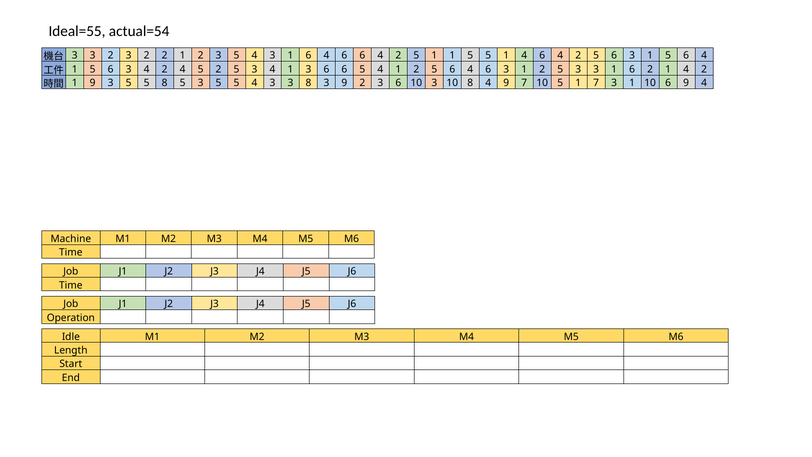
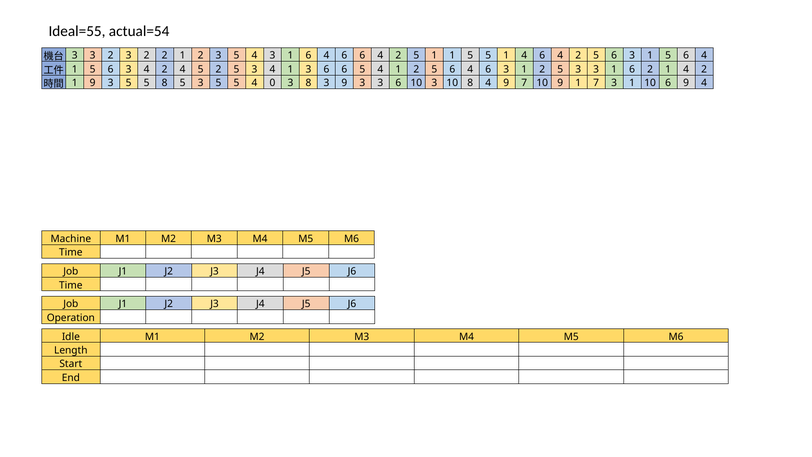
5 5 4 3: 3 -> 0 (272, 83)
3 9 2: 2 -> 3 (362, 83)
10 5: 5 -> 9 (560, 83)
